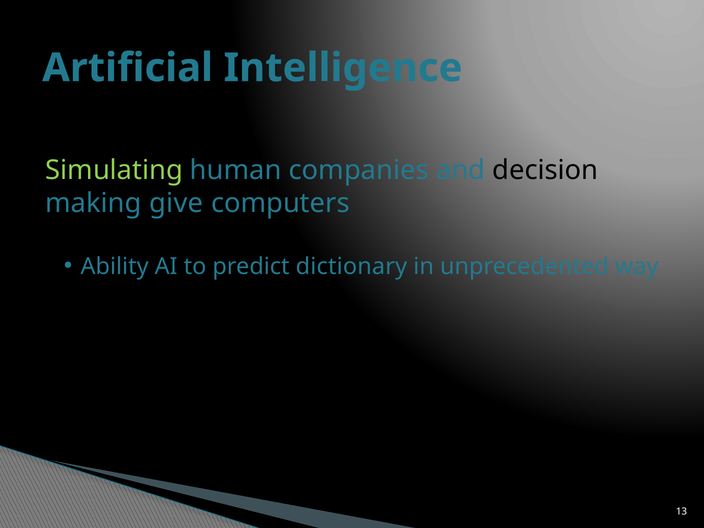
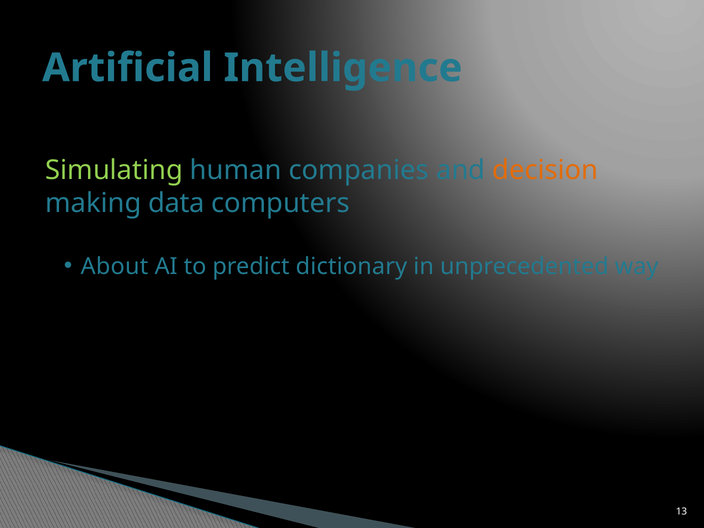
decision colour: black -> orange (545, 170)
give: give -> data (176, 203)
Ability: Ability -> About (114, 266)
